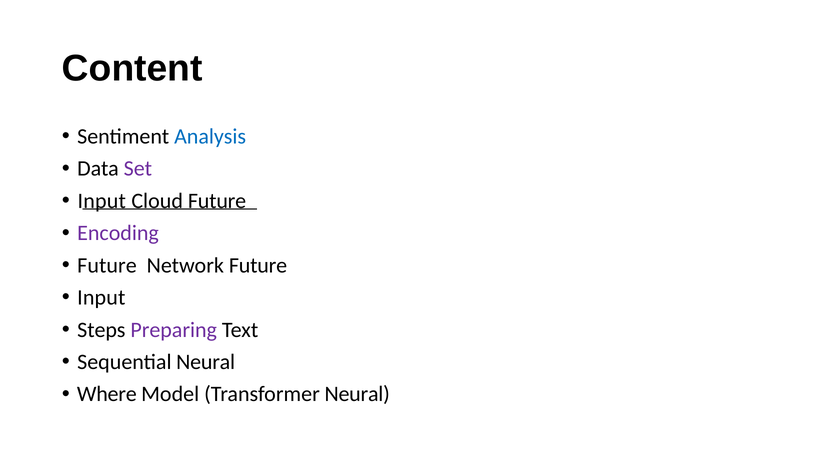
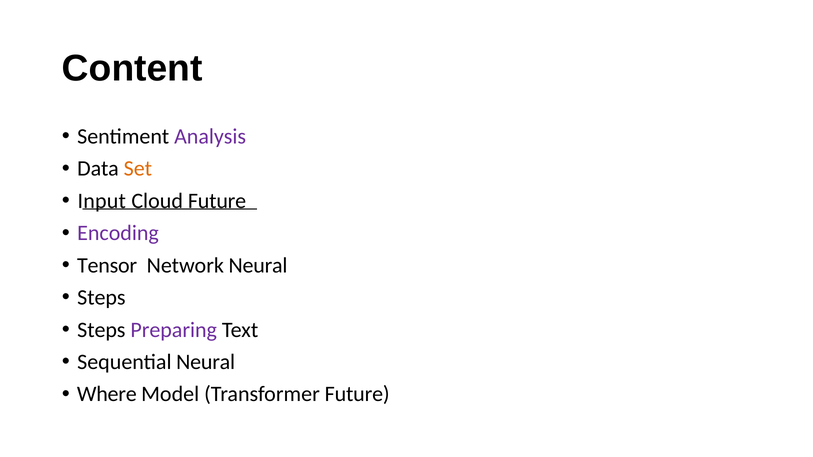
Analysis colour: blue -> purple (210, 137)
Set colour: purple -> orange (138, 169)
Future: Future -> Tensor (107, 265)
Network Future: Future -> Neural (258, 265)
Input: Input -> Steps (101, 298)
Transformer Neural: Neural -> Future (357, 394)
